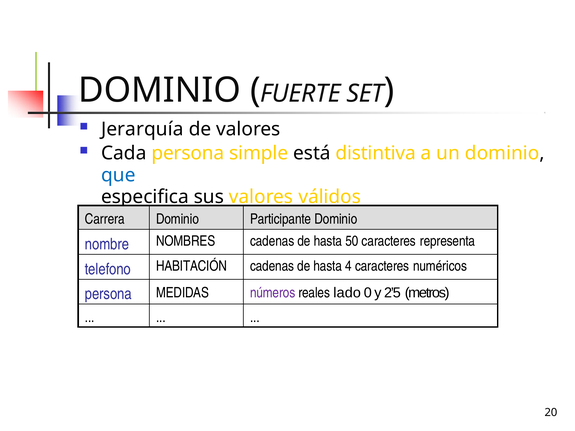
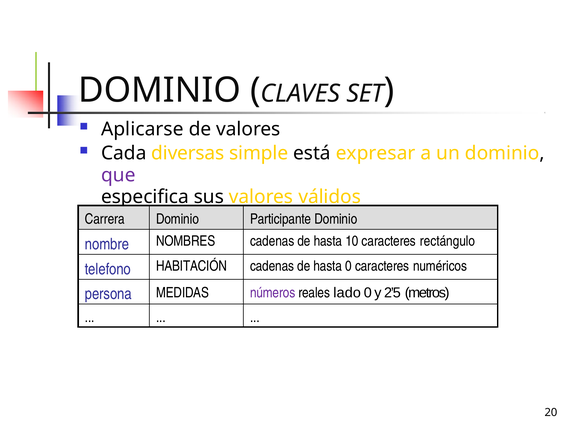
FUERTE: FUERTE -> CLAVES (300, 94)
Jerarquía: Jerarquía -> Aplicarse (142, 129)
Cada persona: persona -> diversas (188, 153)
distintiva: distintiva -> expresar (376, 153)
que colour: blue -> purple (118, 175)
50: 50 -> 10 (352, 241)
representa: representa -> rectángulo (448, 241)
hasta 4: 4 -> 0 (349, 266)
